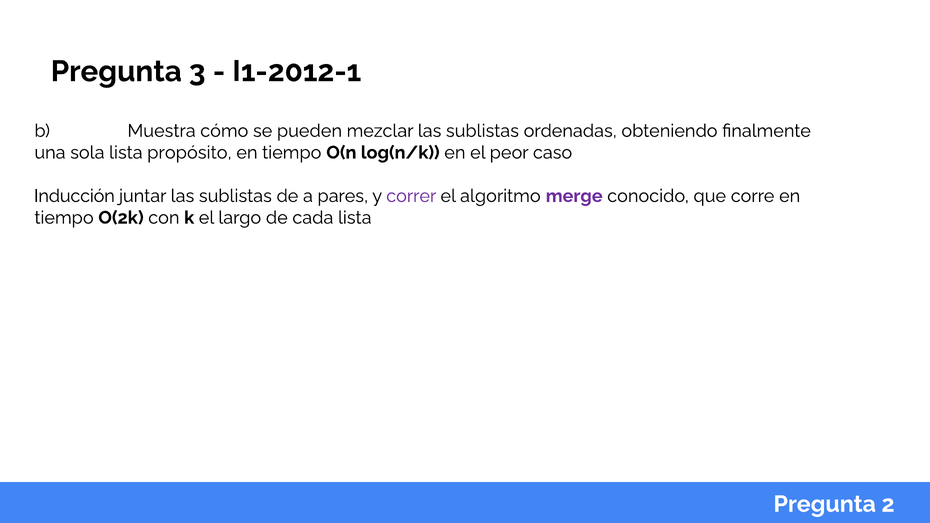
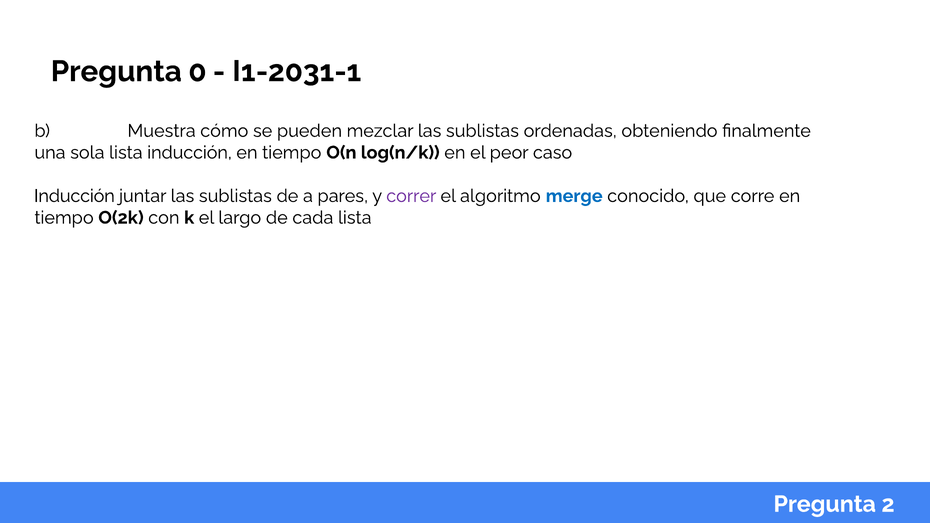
3: 3 -> 0 (197, 71)
I1-2012-1: I1-2012-1 -> I1-2031-1 (297, 71)
lista propósito: propósito -> inducción (190, 153)
merge colour: purple -> blue (574, 196)
